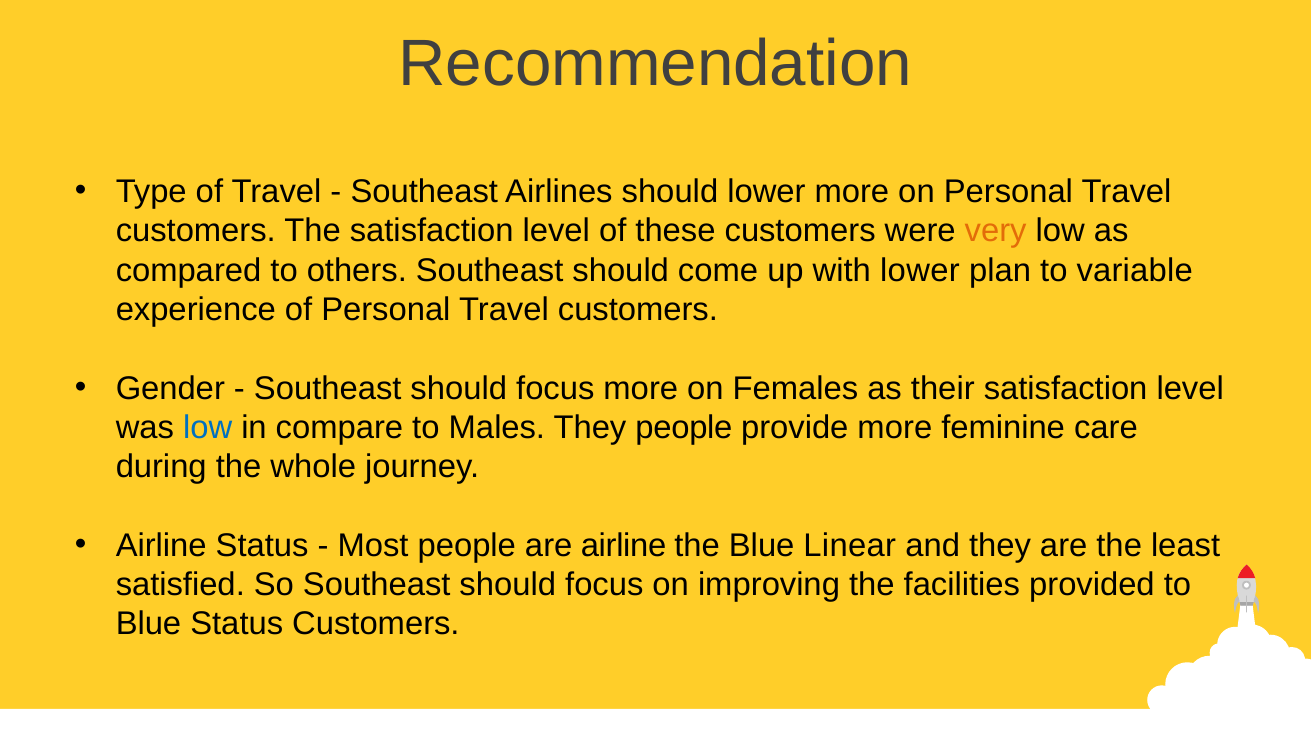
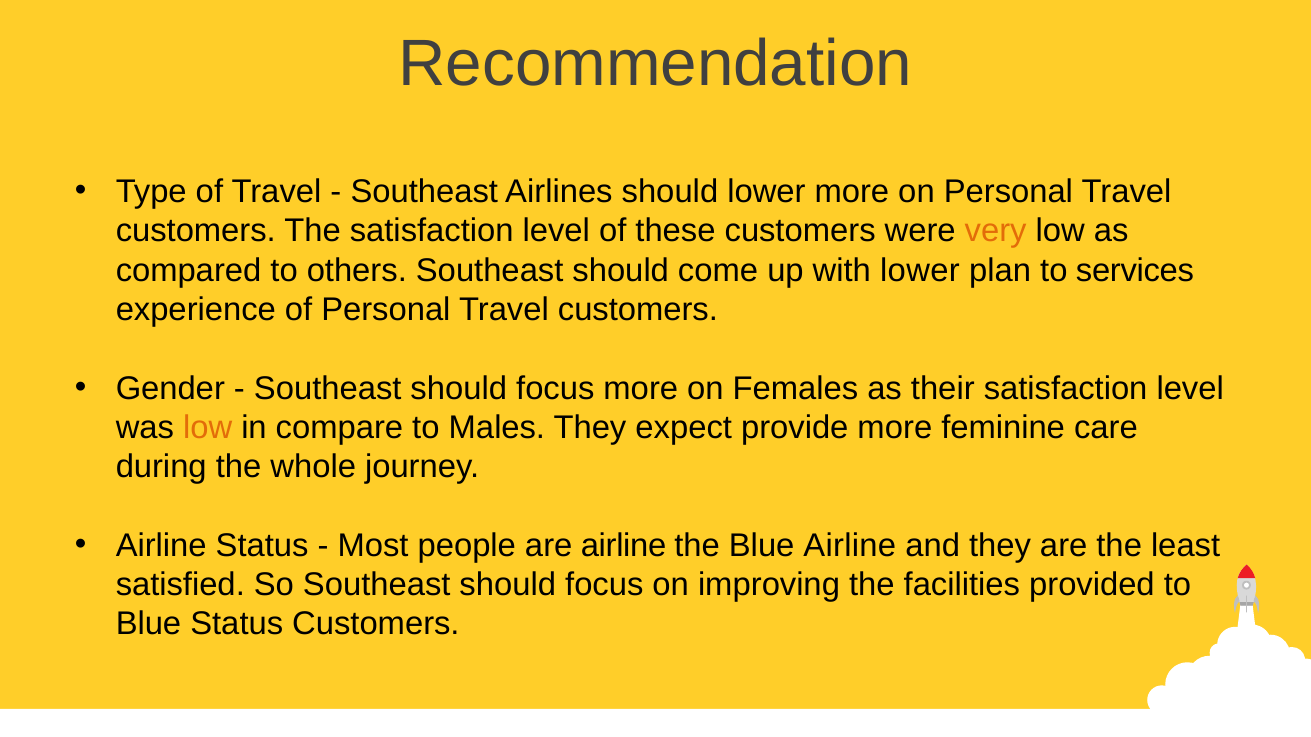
variable: variable -> services (1135, 271)
low colour: blue -> orange (208, 428)
They people: people -> expect (684, 428)
Blue Linear: Linear -> Airline (850, 546)
